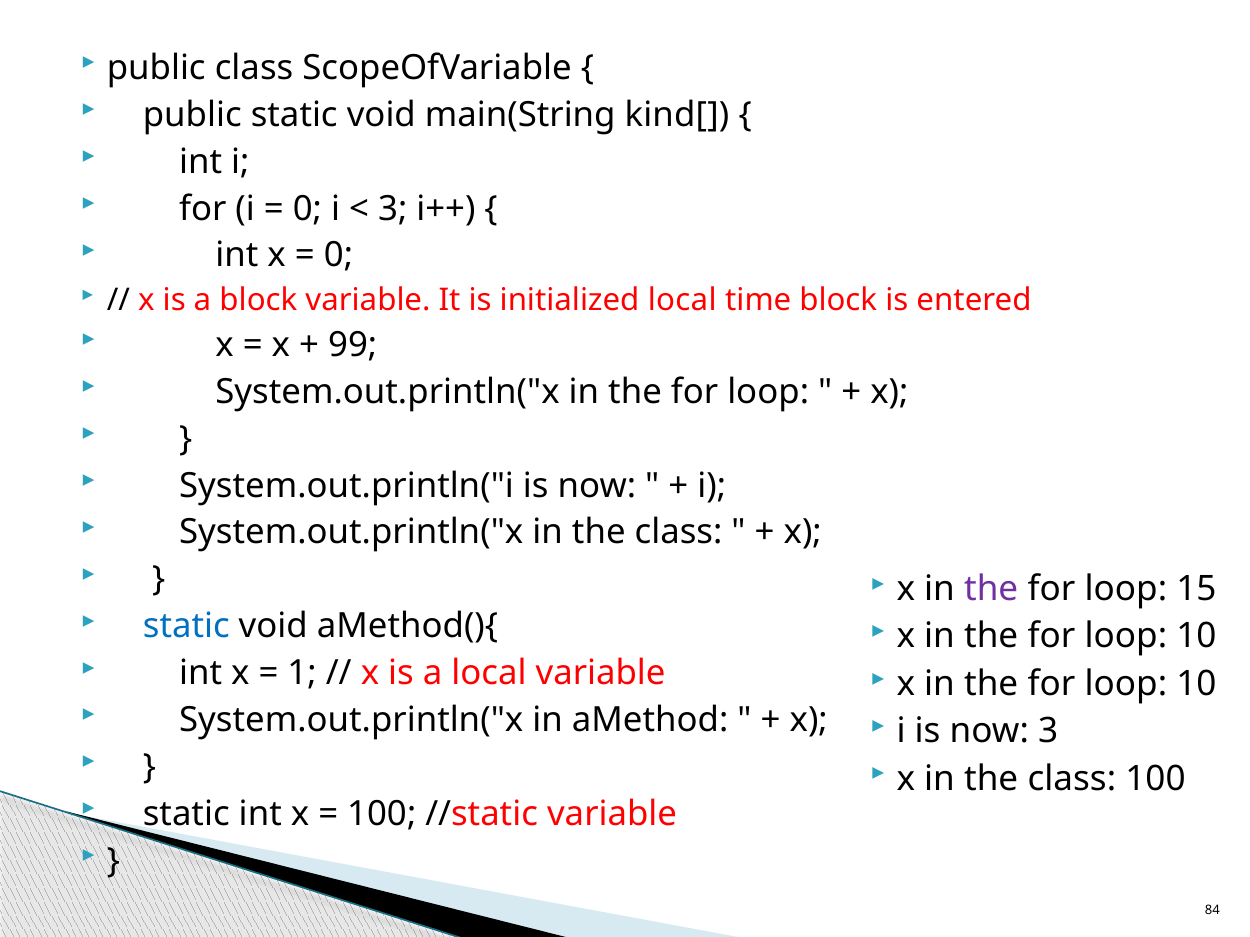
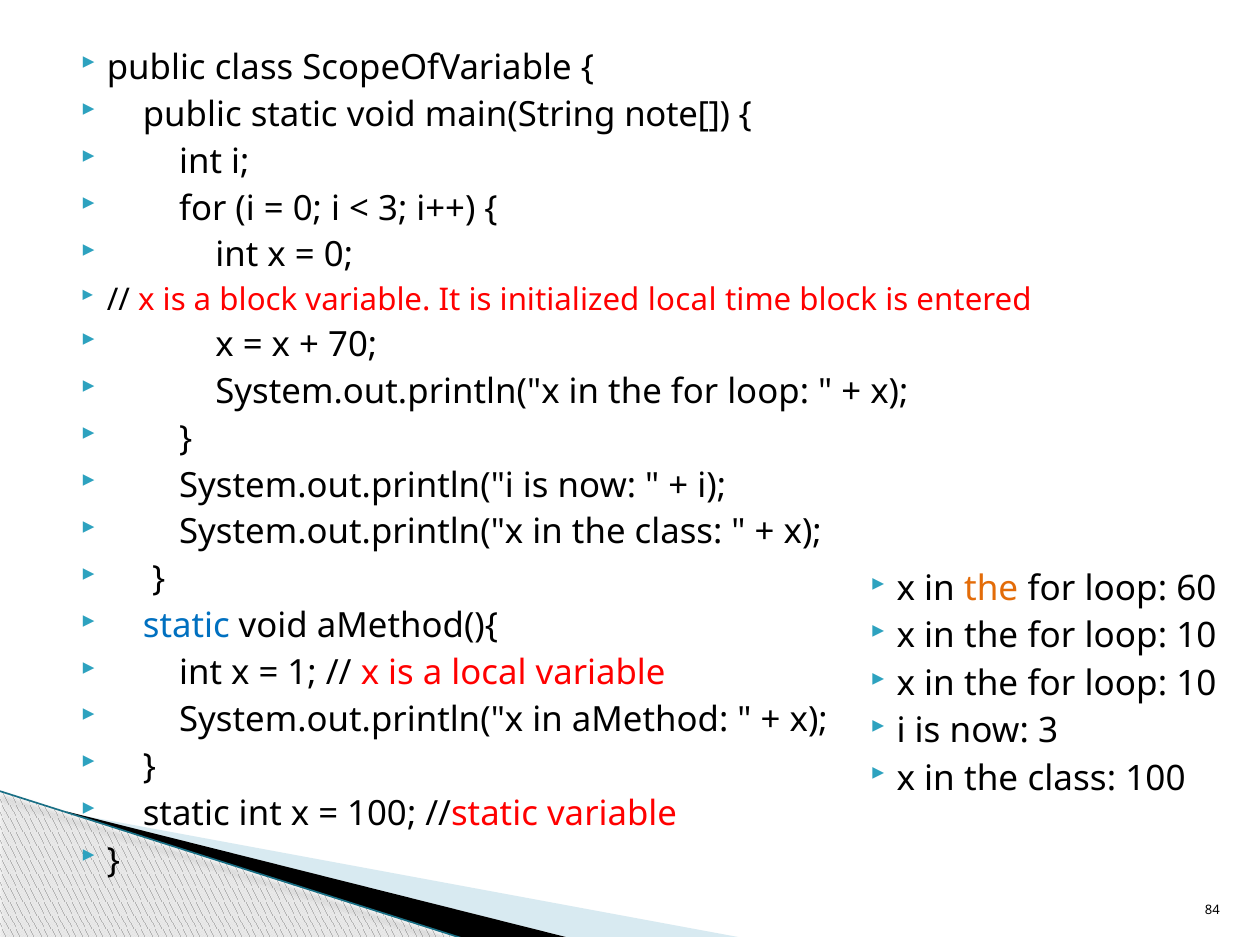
kind[: kind[ -> note[ (677, 115)
99: 99 -> 70 (353, 345)
the colour: purple -> orange (991, 589)
15: 15 -> 60 (1196, 589)
